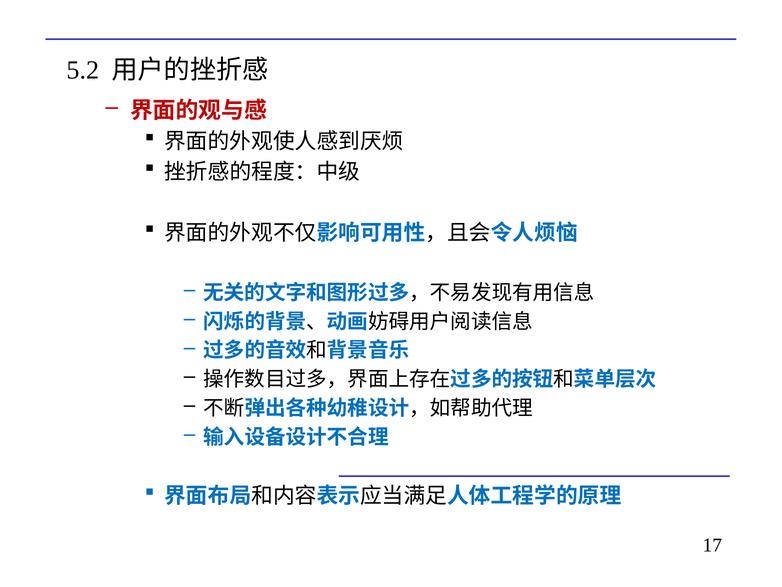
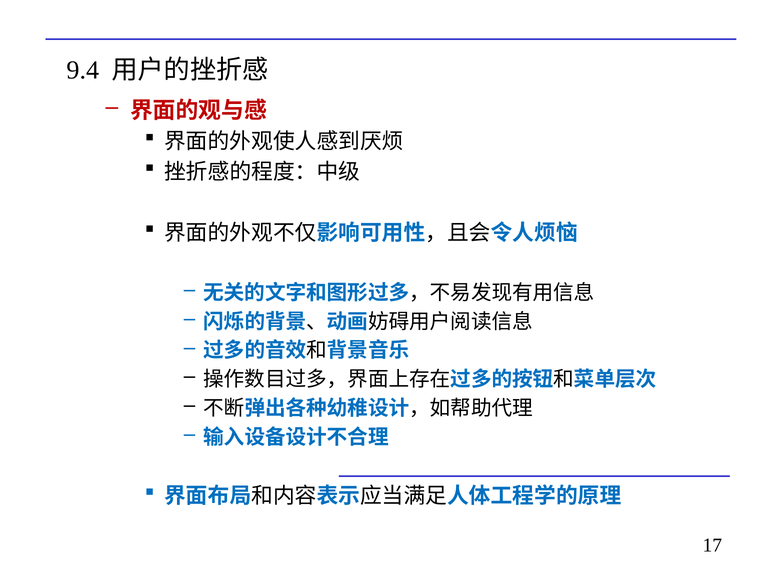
5.2: 5.2 -> 9.4 (83, 70)
